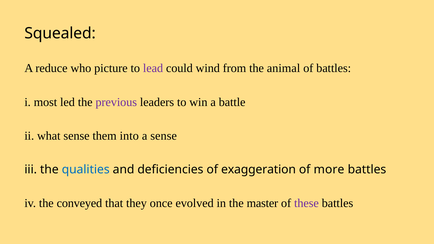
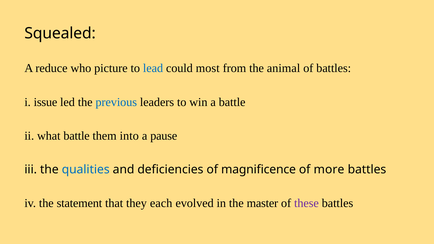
lead colour: purple -> blue (153, 68)
wind: wind -> most (208, 68)
most: most -> issue (46, 102)
previous colour: purple -> blue (116, 102)
what sense: sense -> battle (77, 136)
a sense: sense -> pause (164, 136)
exaggeration: exaggeration -> magnificence (259, 170)
conveyed: conveyed -> statement (79, 203)
once: once -> each (161, 203)
